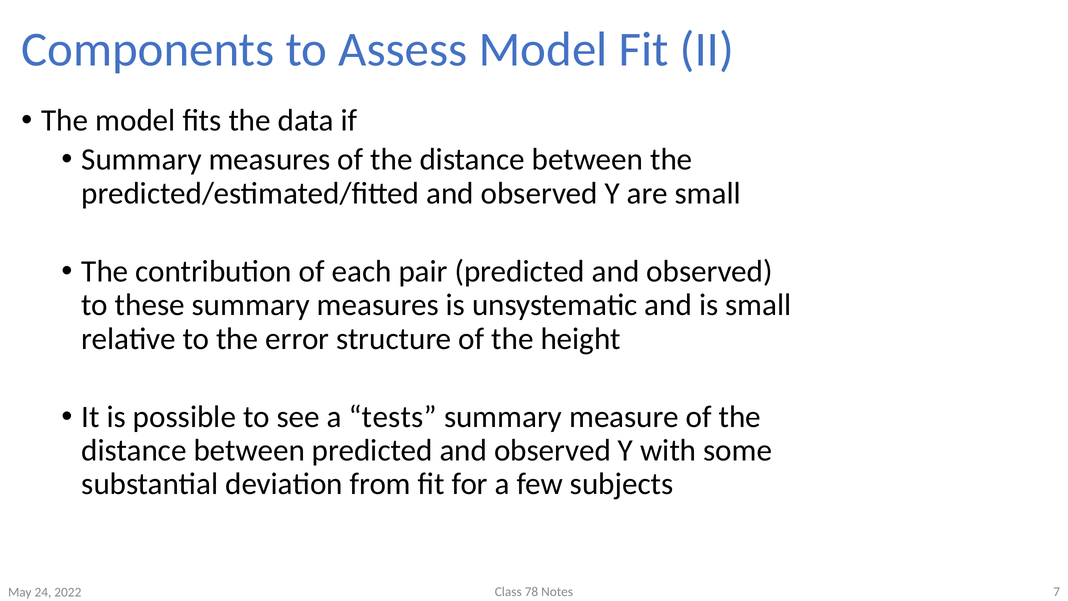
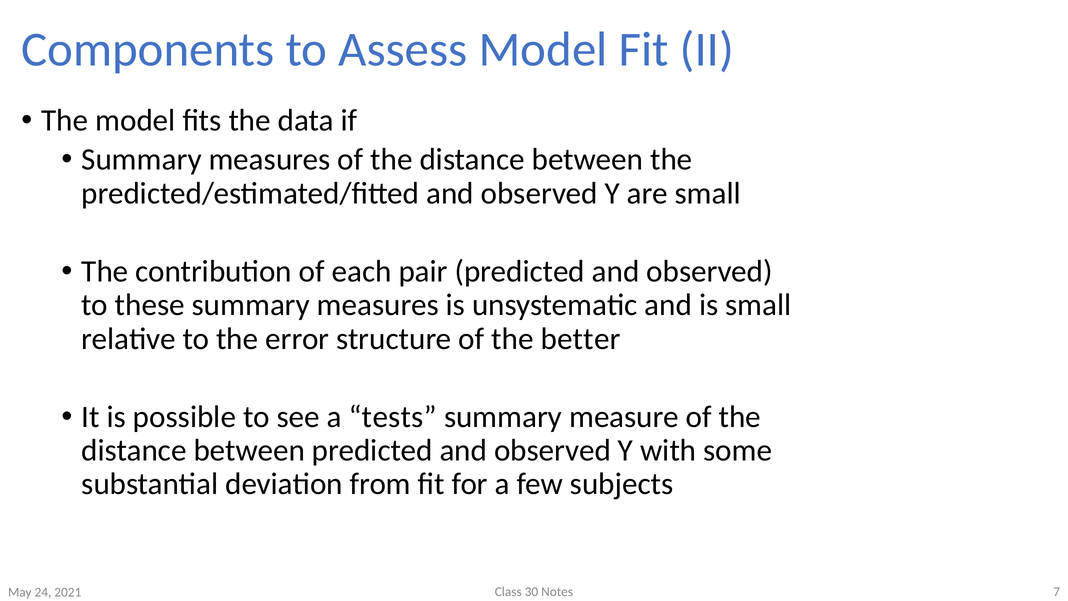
height: height -> better (581, 339)
78: 78 -> 30 (531, 592)
2022: 2022 -> 2021 (68, 592)
